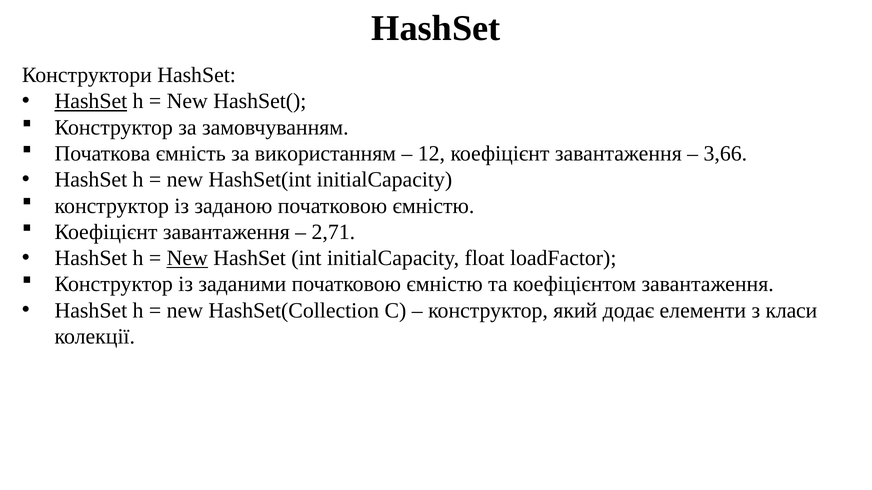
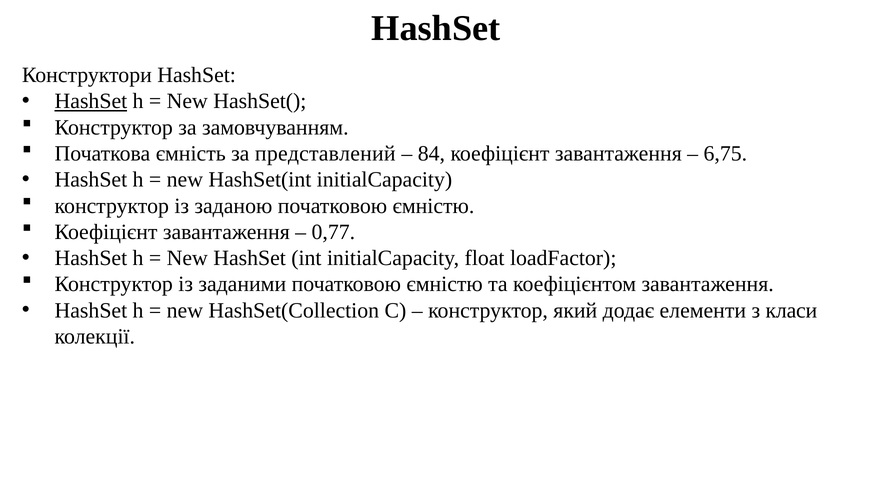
використанням: використанням -> представлений (325, 154)
12: 12 -> 84 (431, 154)
3,66: 3,66 -> 6,75 (725, 154)
2,71: 2,71 -> 0,77 (333, 232)
New underline: present -> none (187, 258)
